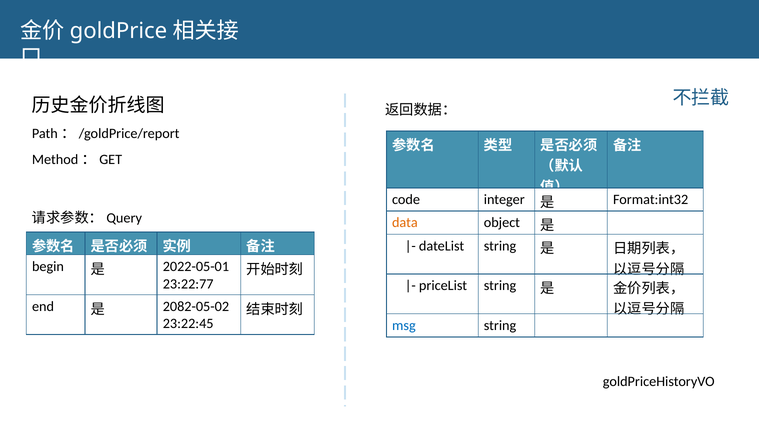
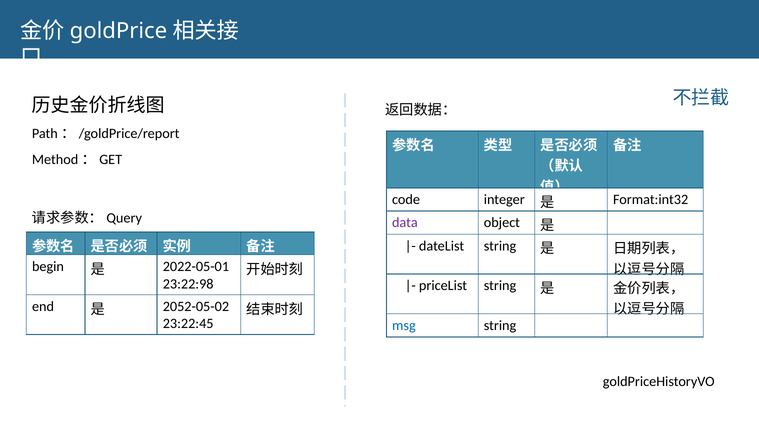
data colour: orange -> purple (405, 223)
23:22:77: 23:22:77 -> 23:22:98 (188, 284)
2082-05-02: 2082-05-02 -> 2052-05-02 (196, 306)
